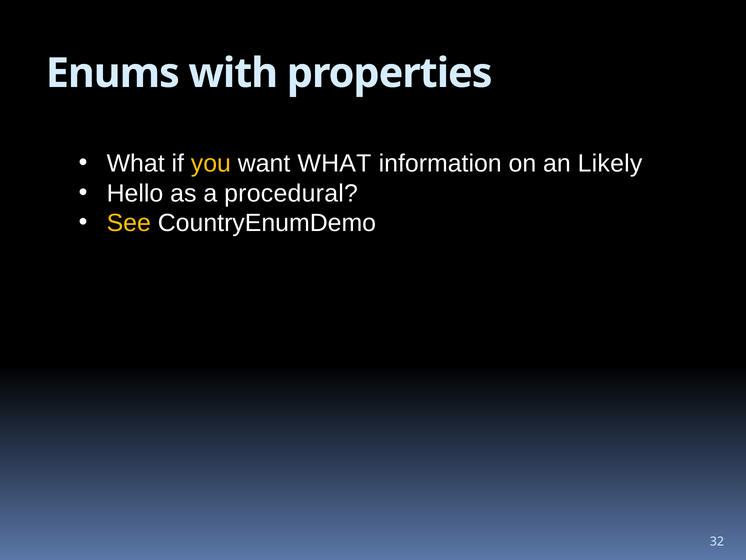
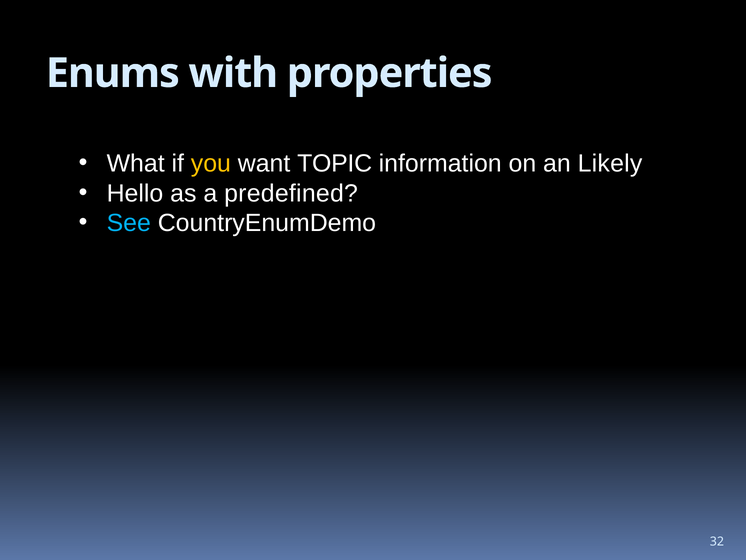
want WHAT: WHAT -> TOPIC (335, 163)
procedural: procedural -> predefined (291, 193)
See colour: yellow -> light blue (129, 223)
